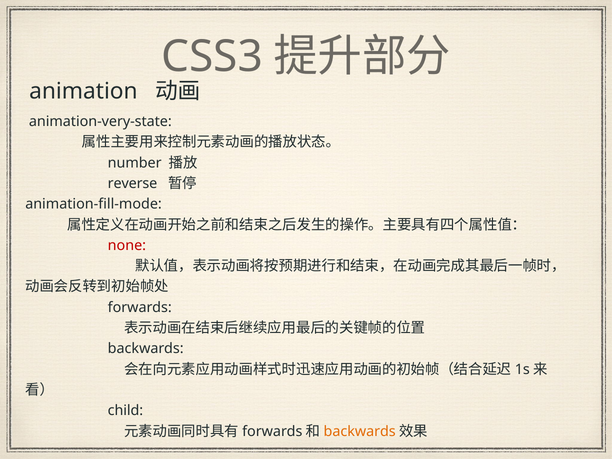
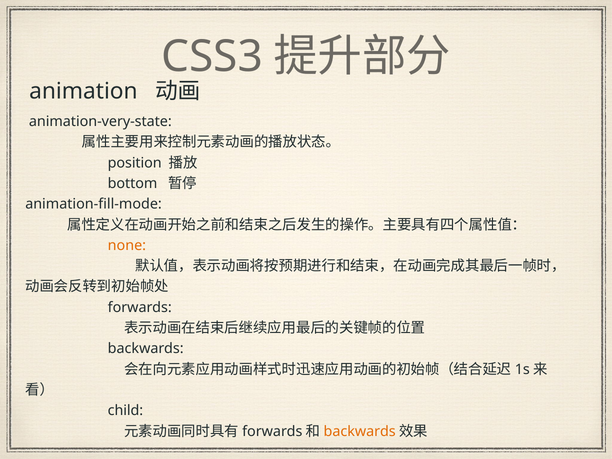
number: number -> position (135, 163)
reverse: reverse -> bottom (133, 183)
none colour: red -> orange (127, 245)
